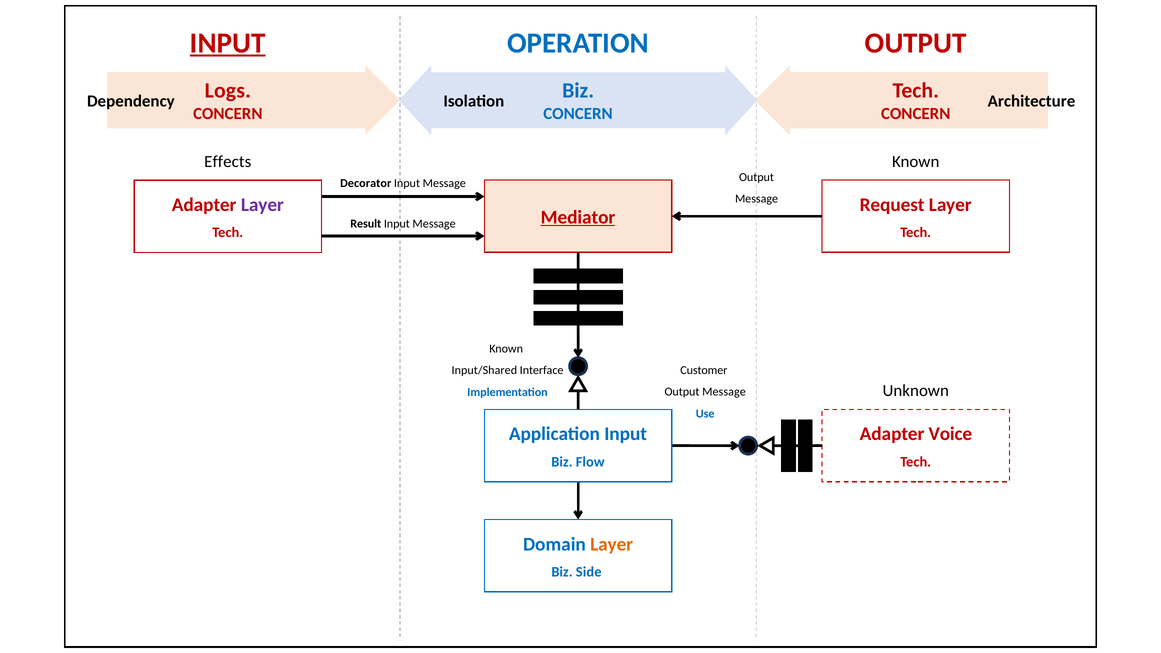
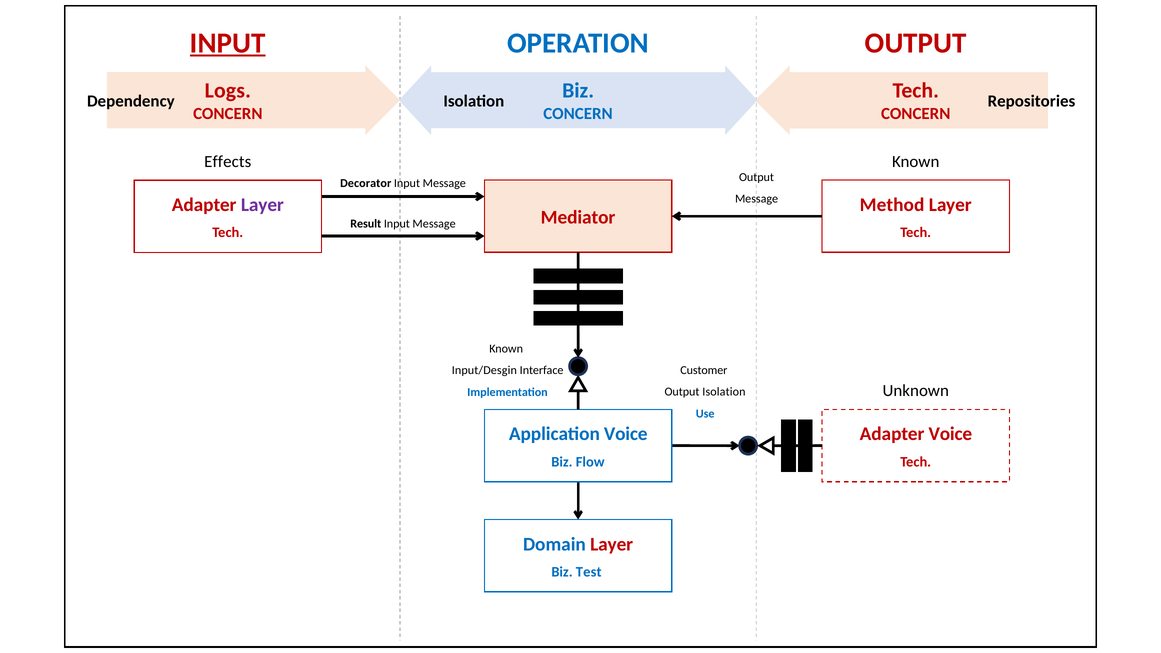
Architecture: Architecture -> Repositories (1031, 101)
Request: Request -> Method (892, 205)
Mediator underline: present -> none (578, 217)
Input/Shared: Input/Shared -> Input/Desgin (484, 370)
Message: Message -> Isolation (724, 392)
Application Input: Input -> Voice (626, 434)
Layer colour: orange -> red (612, 544)
Side: Side -> Test (589, 572)
